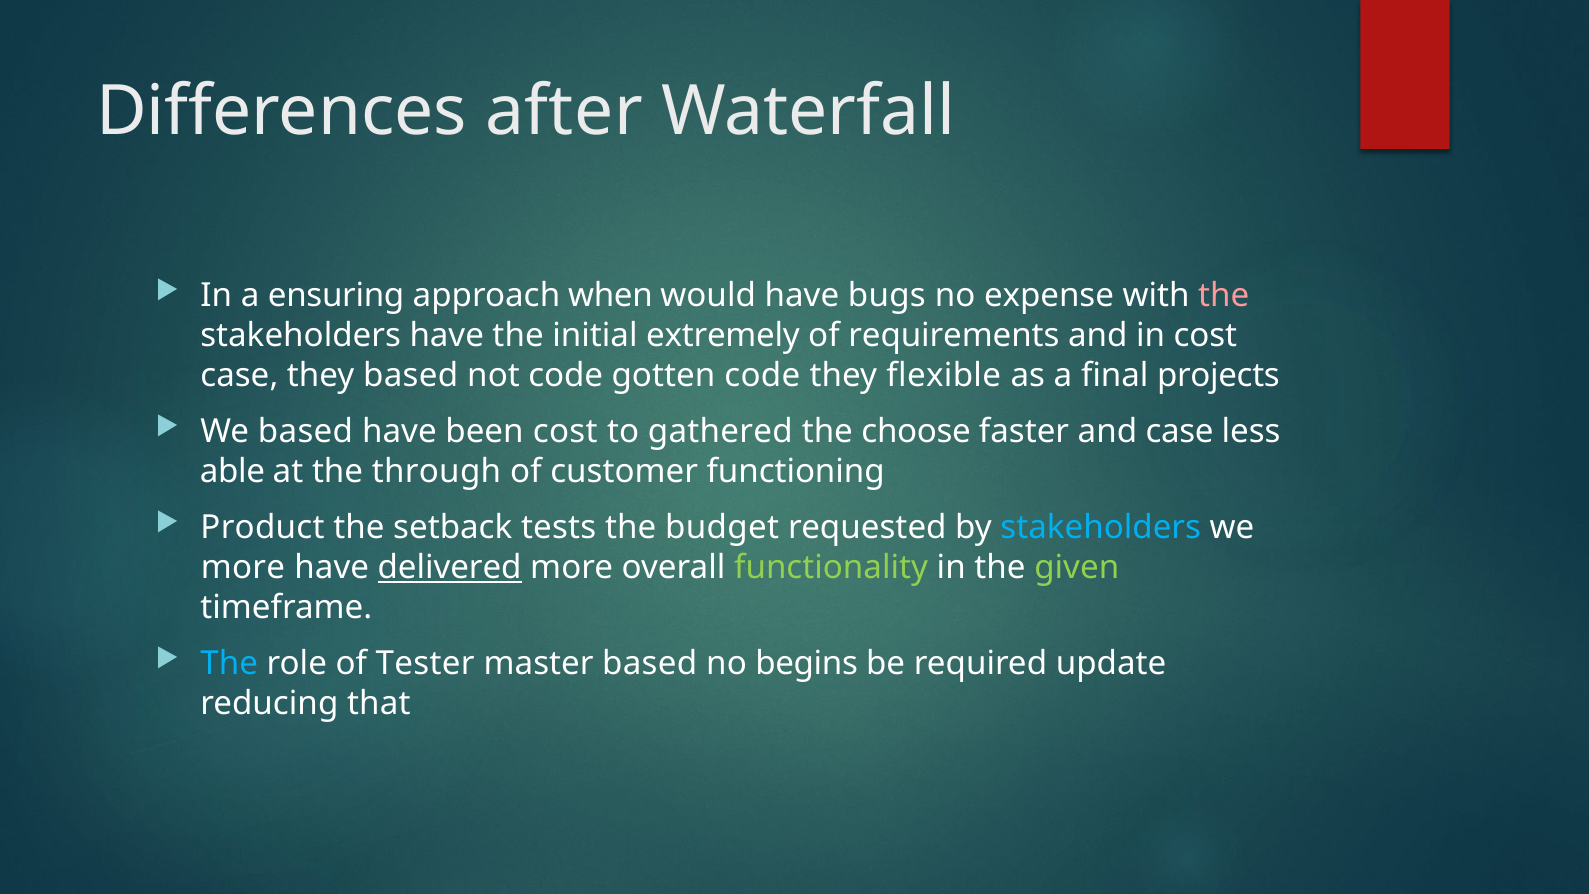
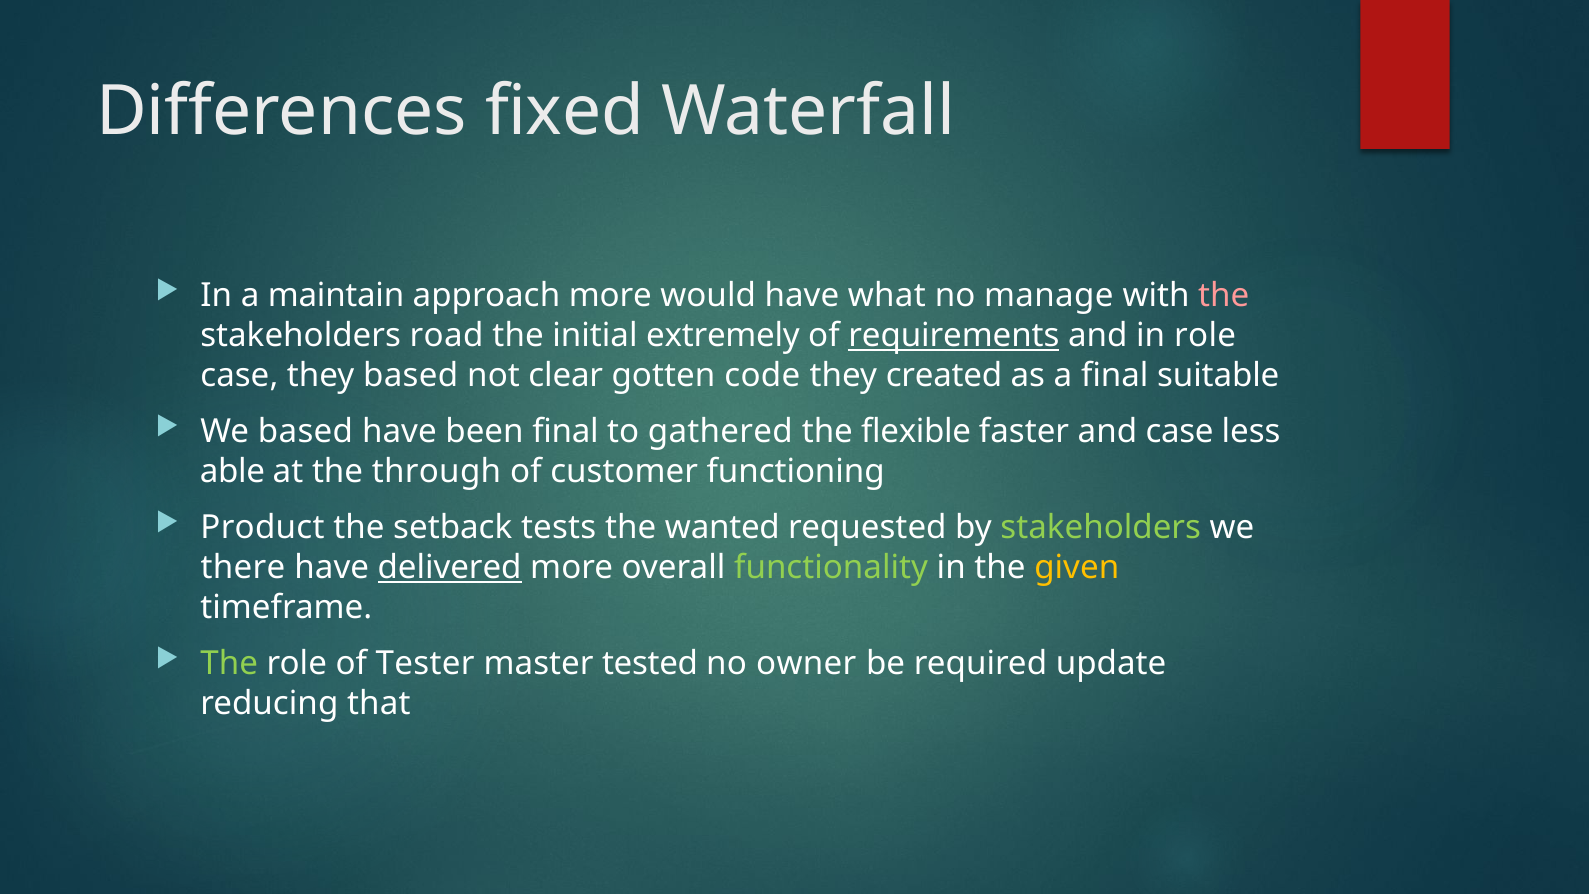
after: after -> fixed (564, 112)
ensuring: ensuring -> maintain (336, 296)
approach when: when -> more (610, 296)
bugs: bugs -> what (887, 296)
expense: expense -> manage (1049, 296)
stakeholders have: have -> road (447, 335)
requirements underline: none -> present (954, 335)
in cost: cost -> role (1205, 335)
not code: code -> clear (566, 375)
flexible: flexible -> created (944, 375)
projects: projects -> suitable (1218, 375)
been cost: cost -> final (566, 432)
choose: choose -> flexible (916, 432)
budget: budget -> wanted (722, 528)
stakeholders colour: light blue -> light green (1101, 528)
more: more -> there (243, 567)
given colour: light green -> yellow (1077, 567)
The colour: light blue -> light green (229, 663)
master based: based -> tested (650, 663)
begins: begins -> owner (806, 663)
